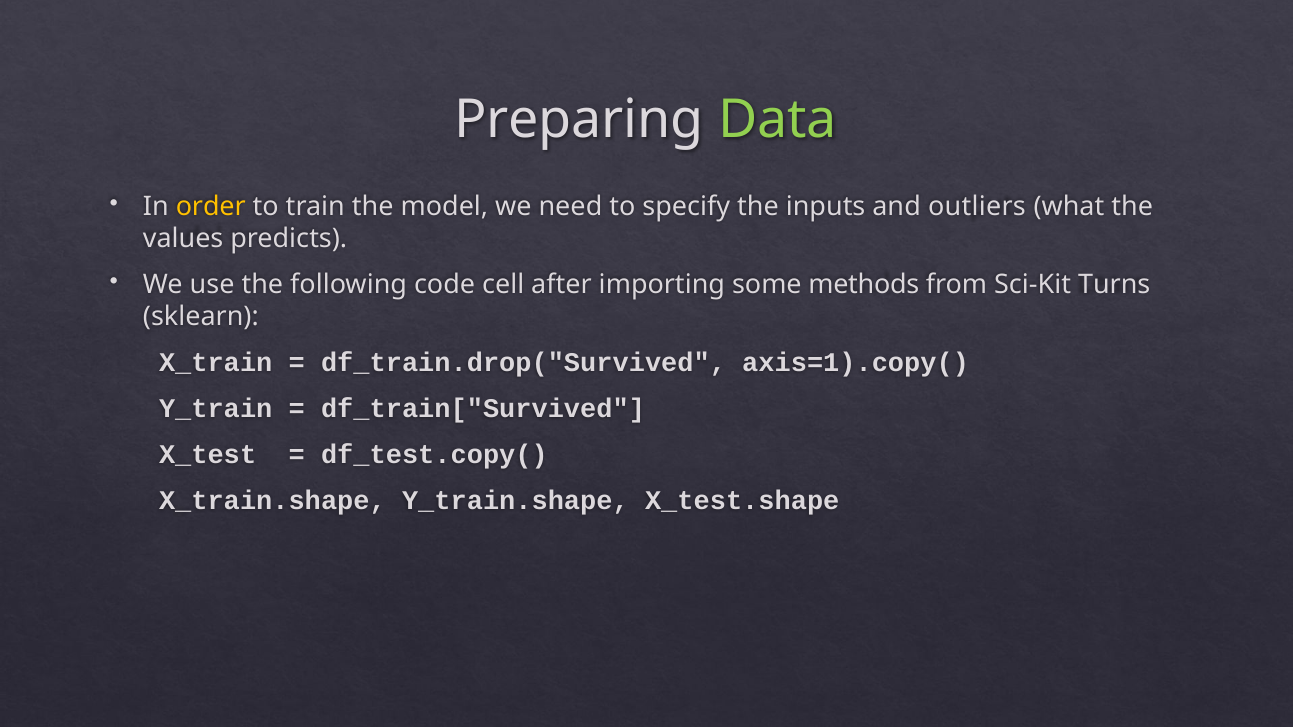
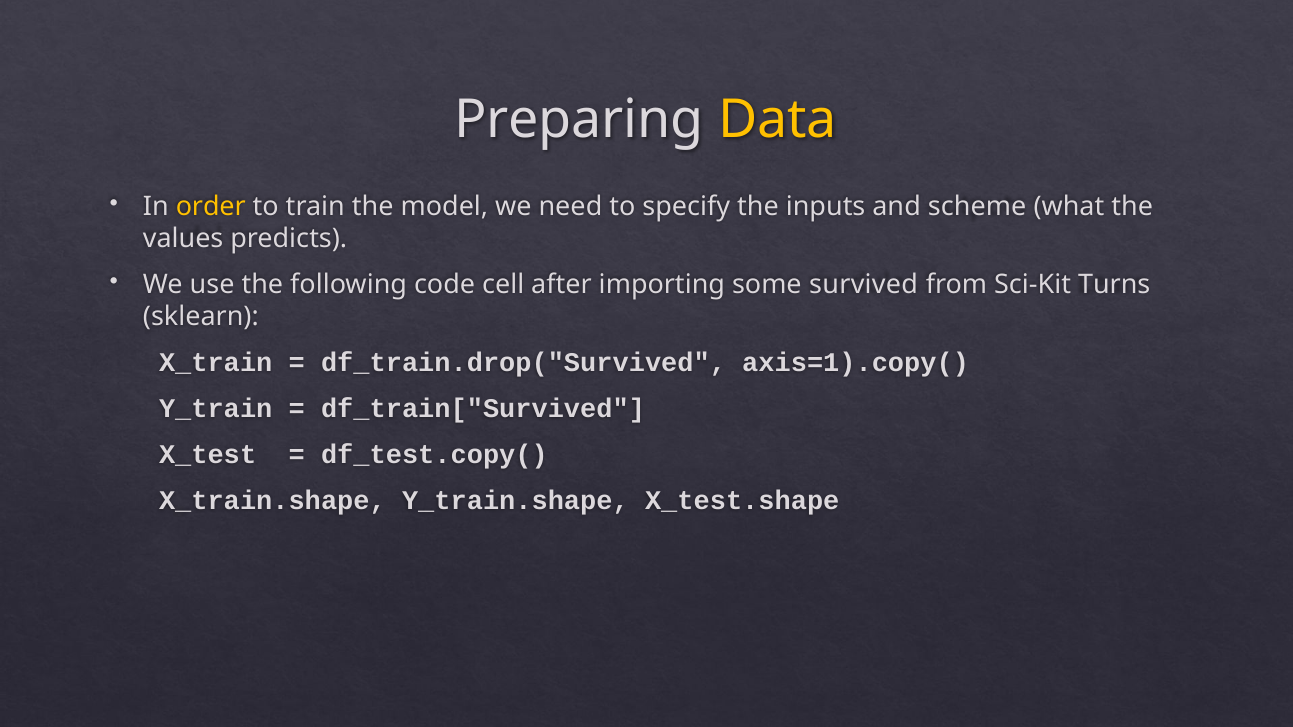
Data colour: light green -> yellow (778, 120)
outliers: outliers -> scheme (977, 207)
methods: methods -> survived (864, 285)
